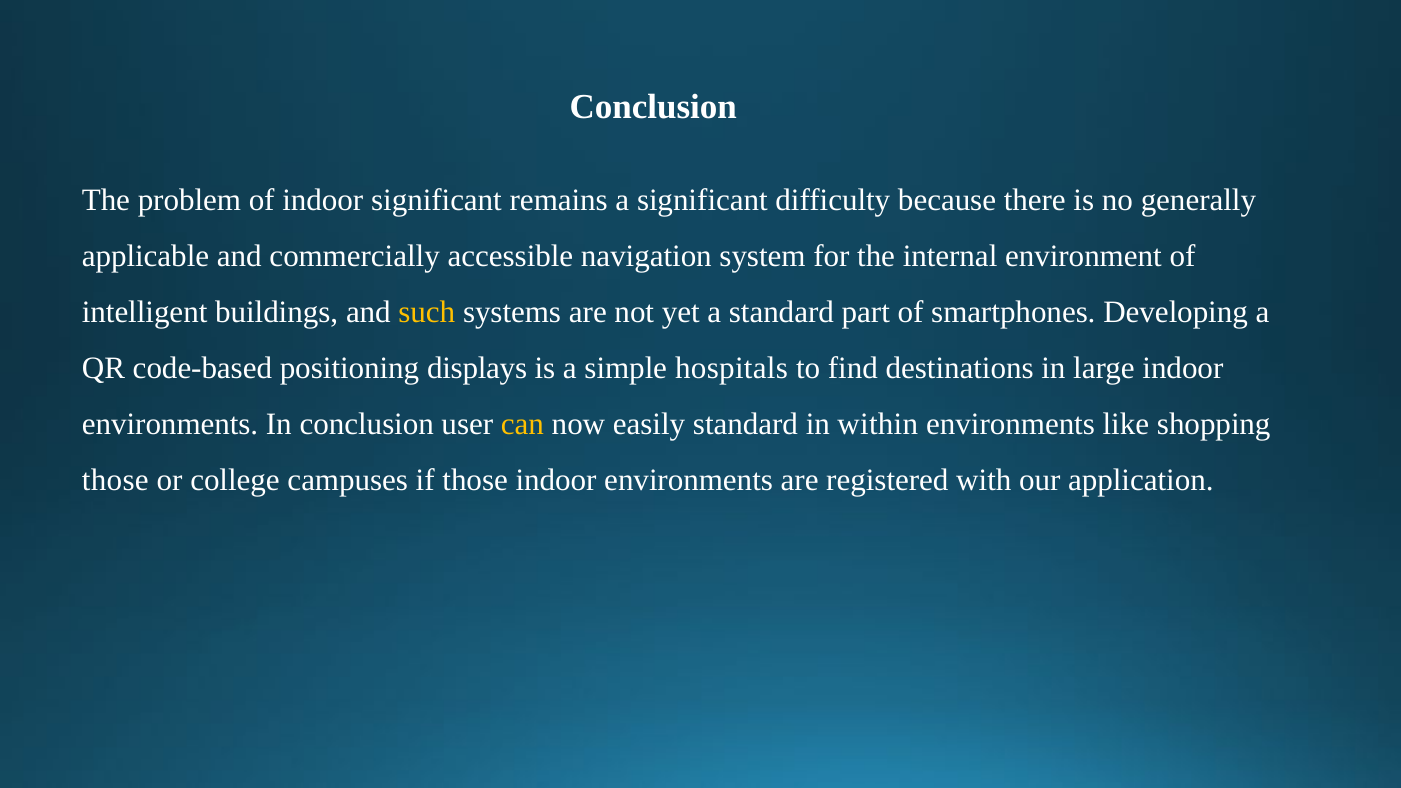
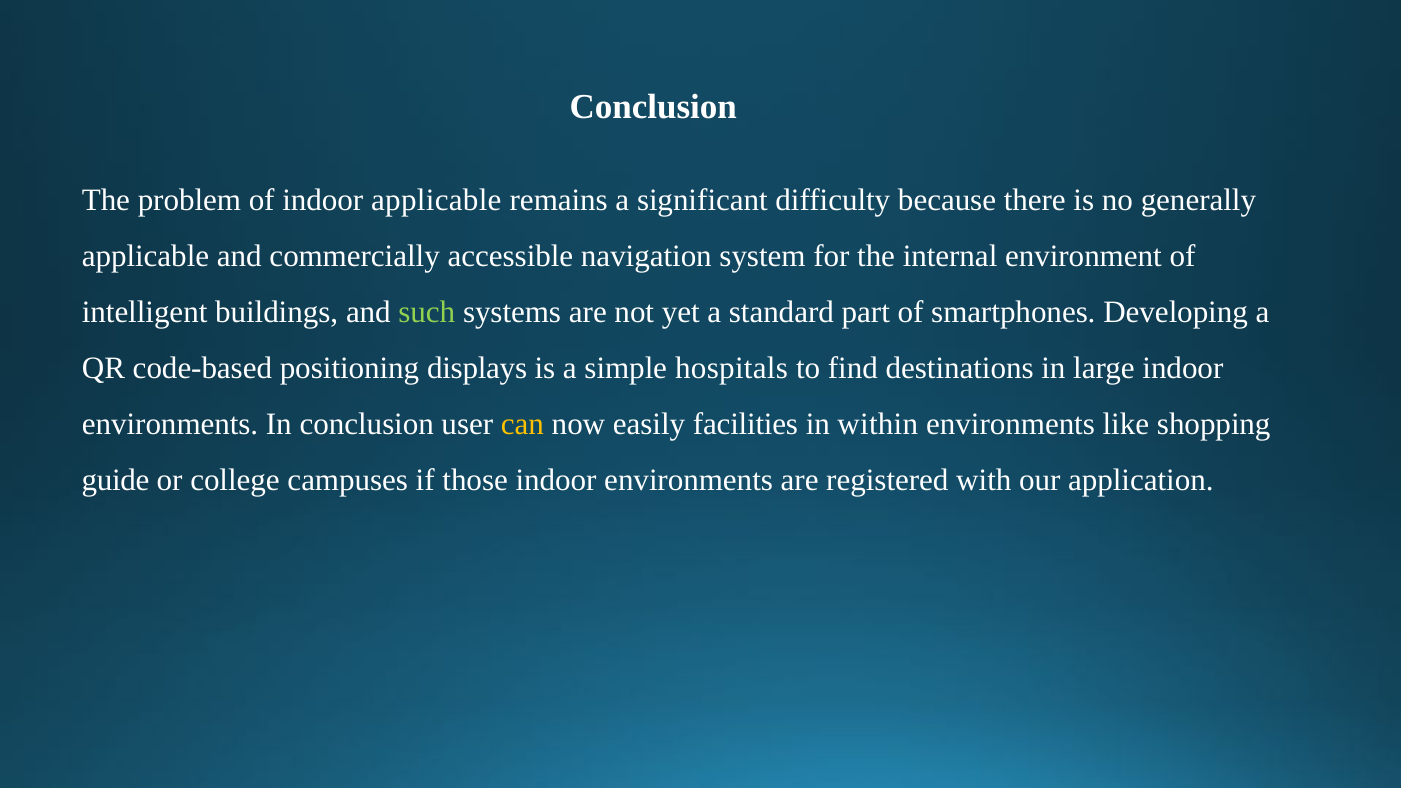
indoor significant: significant -> applicable (436, 200)
such colour: yellow -> light green (427, 312)
easily standard: standard -> facilities (746, 424)
those: those -> guide (116, 480)
